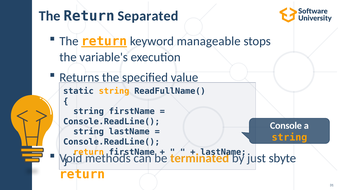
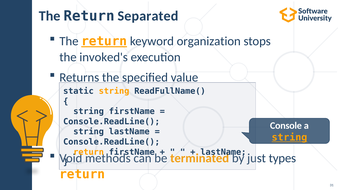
manageable: manageable -> organization (209, 41)
variable's: variable's -> invoked's (104, 57)
string underline: none -> present (289, 138)
sbyte: sbyte -> types (282, 158)
